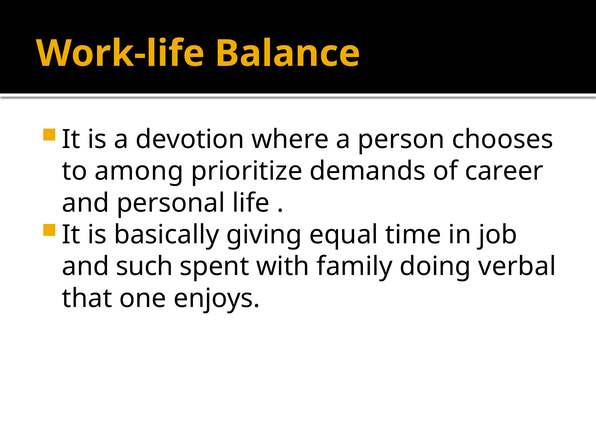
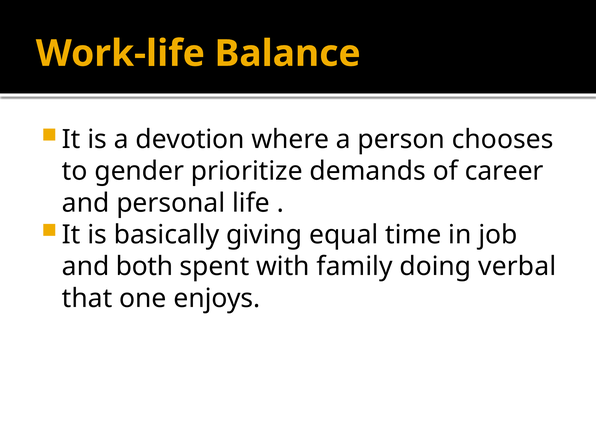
among: among -> gender (139, 171)
such: such -> both (145, 267)
